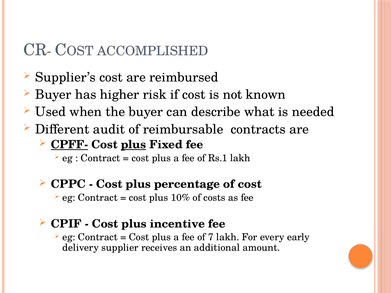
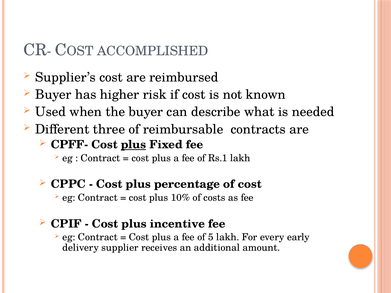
audit: audit -> three (109, 129)
CPFF- underline: present -> none (69, 145)
7: 7 -> 5 (211, 237)
